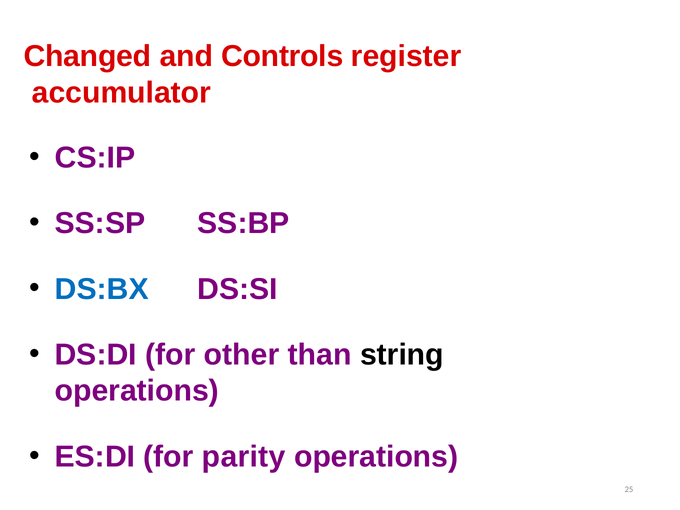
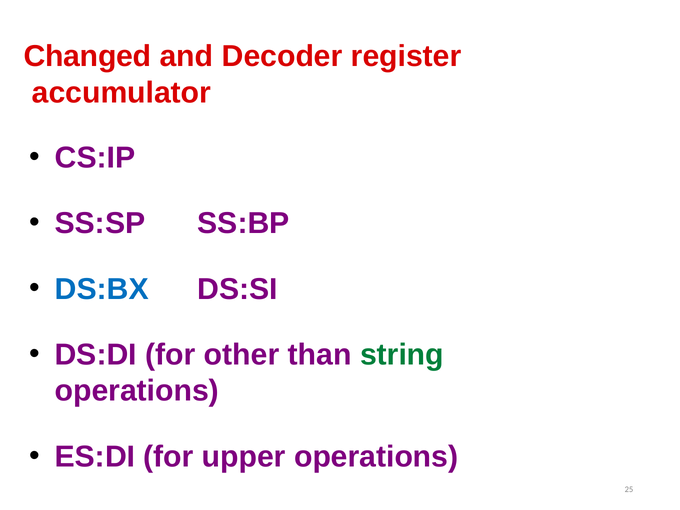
Controls: Controls -> Decoder (282, 56)
string colour: black -> green (402, 355)
parity: parity -> upper (244, 457)
